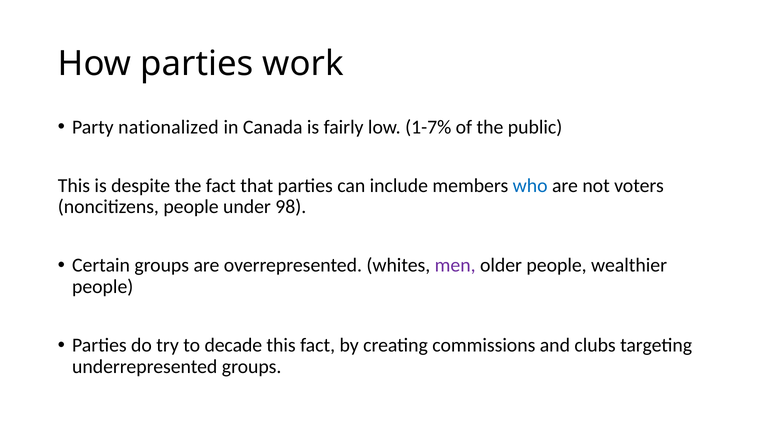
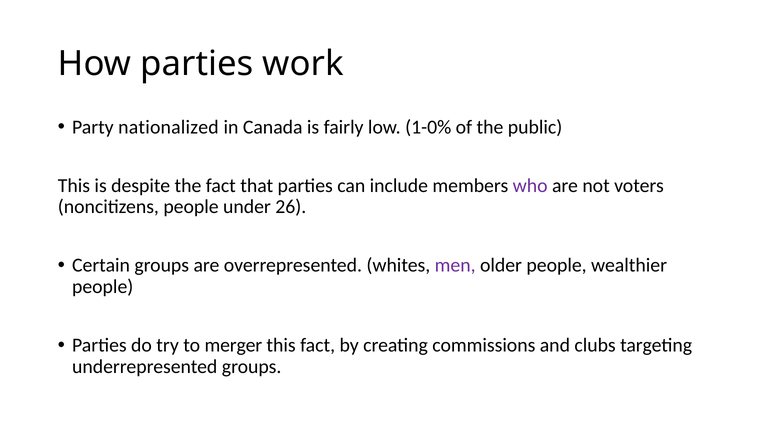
1-7%: 1-7% -> 1-0% (428, 127)
who colour: blue -> purple (530, 186)
98: 98 -> 26 (291, 207)
decade: decade -> merger (233, 345)
